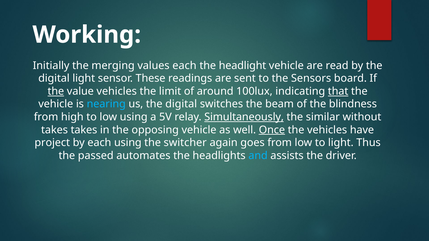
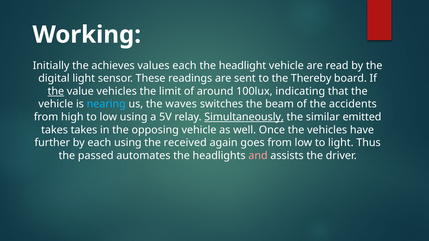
merging: merging -> achieves (113, 66)
Sensors: Sensors -> Thereby (311, 79)
that underline: present -> none (338, 91)
us the digital: digital -> waves (181, 104)
blindness: blindness -> accidents (353, 104)
without: without -> emitted (362, 117)
Once underline: present -> none (272, 130)
project: project -> further (52, 143)
switcher: switcher -> received (185, 143)
and colour: light blue -> pink (258, 156)
